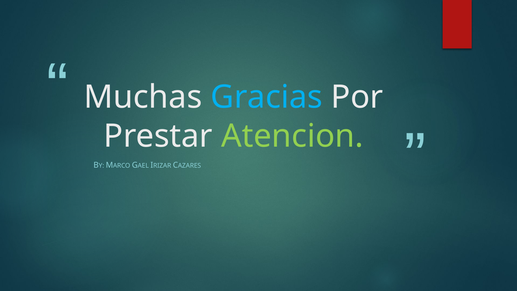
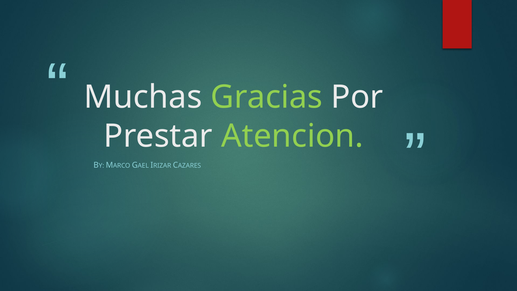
Gracias colour: light blue -> light green (267, 97)
